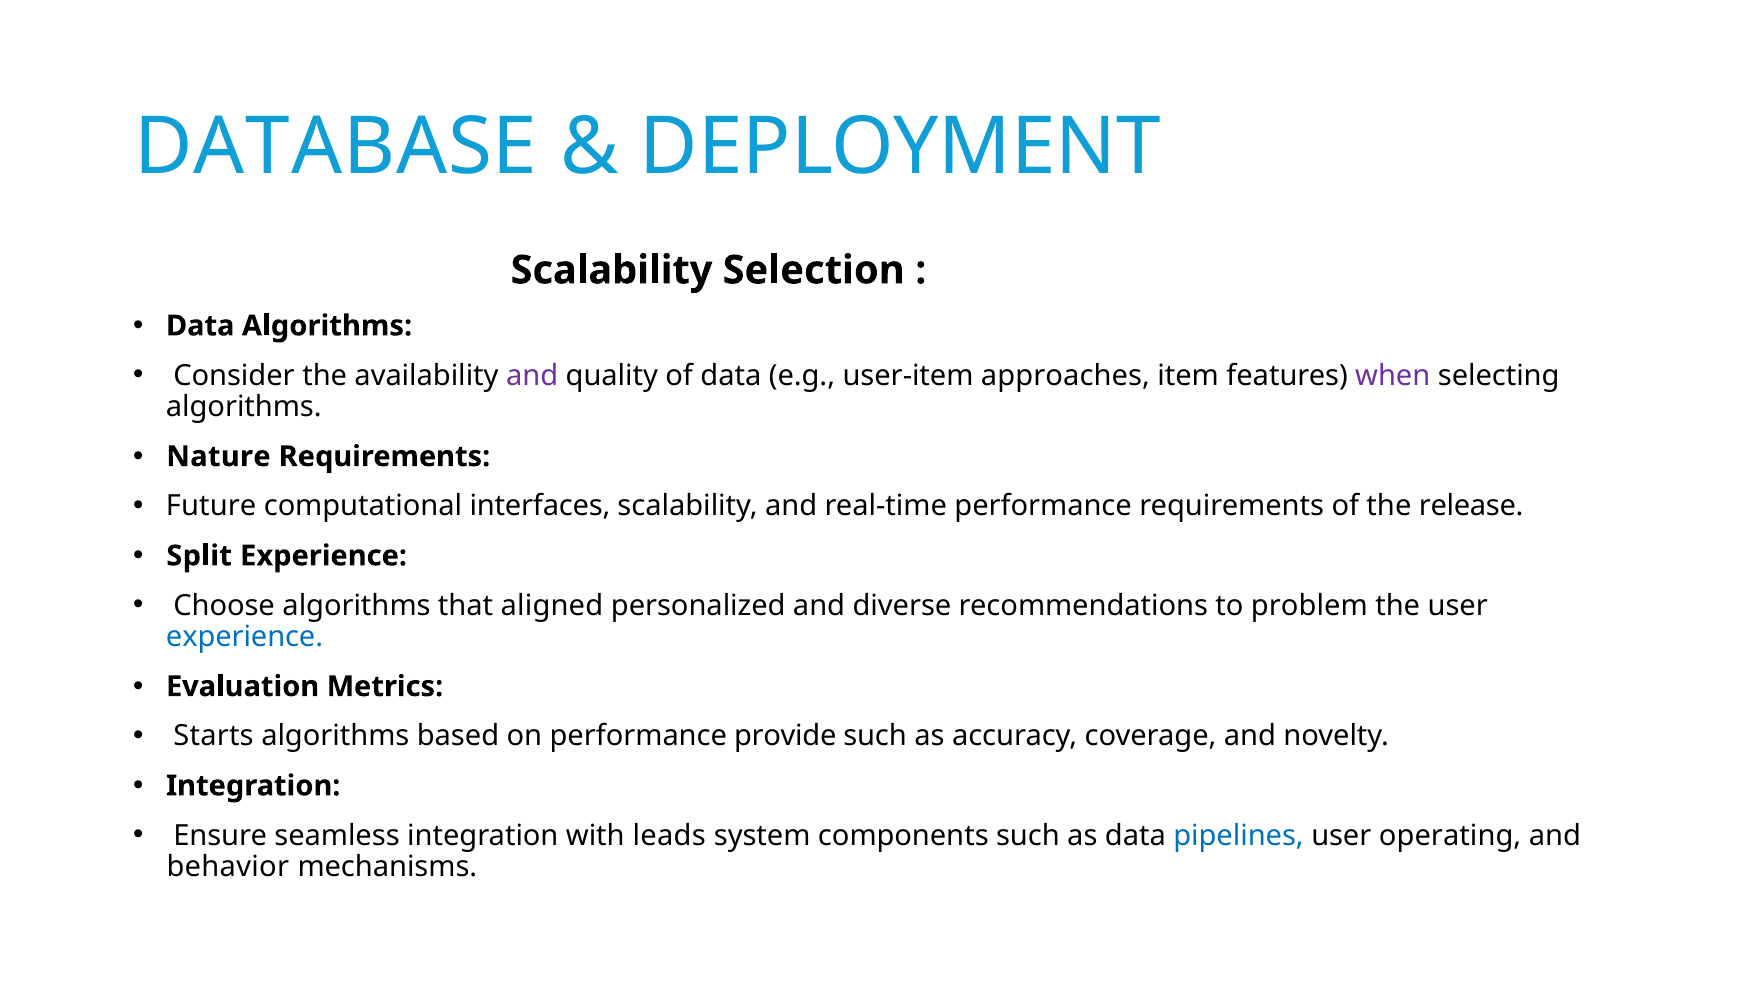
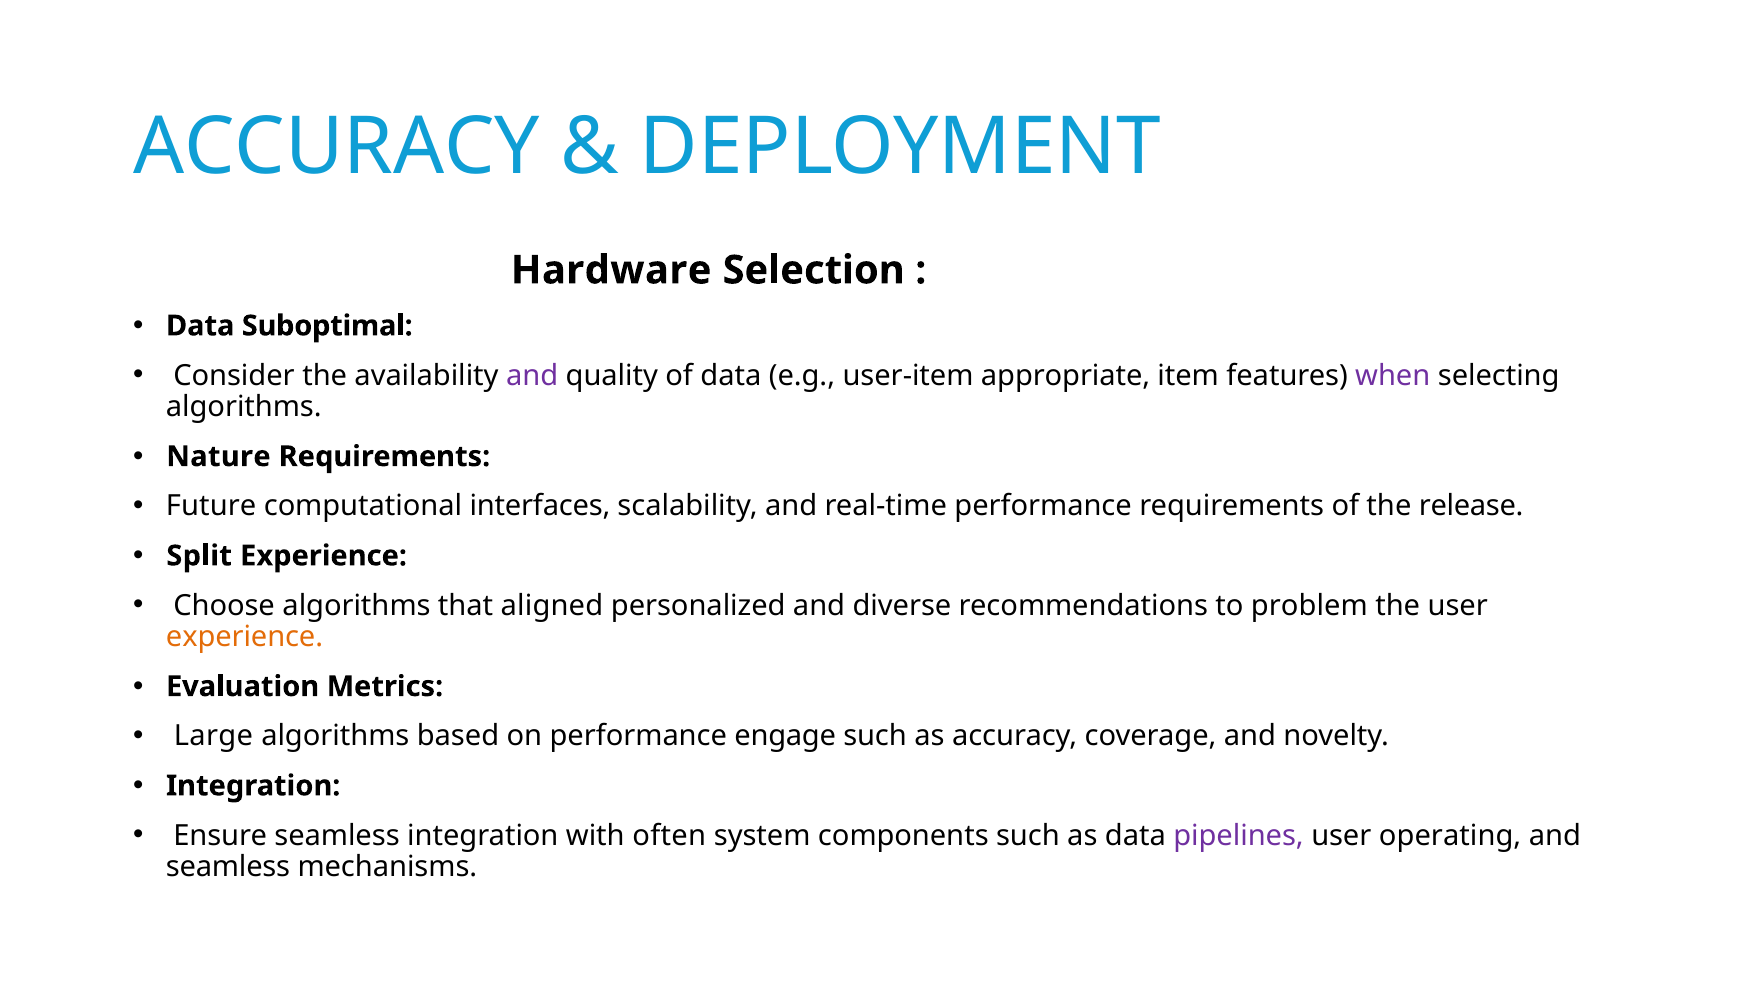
DATABASE: DATABASE -> ACCURACY (337, 147)
Scalability: Scalability -> Hardware (611, 270)
Data Algorithms: Algorithms -> Suboptimal (327, 326)
approaches: approaches -> appropriate (1066, 375)
experience colour: blue -> orange (245, 637)
Starts: Starts -> Large (213, 736)
provide: provide -> engage (785, 736)
leads: leads -> often (669, 835)
pipelines colour: blue -> purple (1239, 835)
behavior: behavior -> seamless (228, 867)
